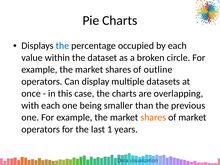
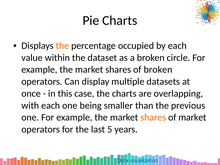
the colour: blue -> orange (62, 46)
of outline: outline -> broken (158, 70)
1: 1 -> 5 (110, 129)
